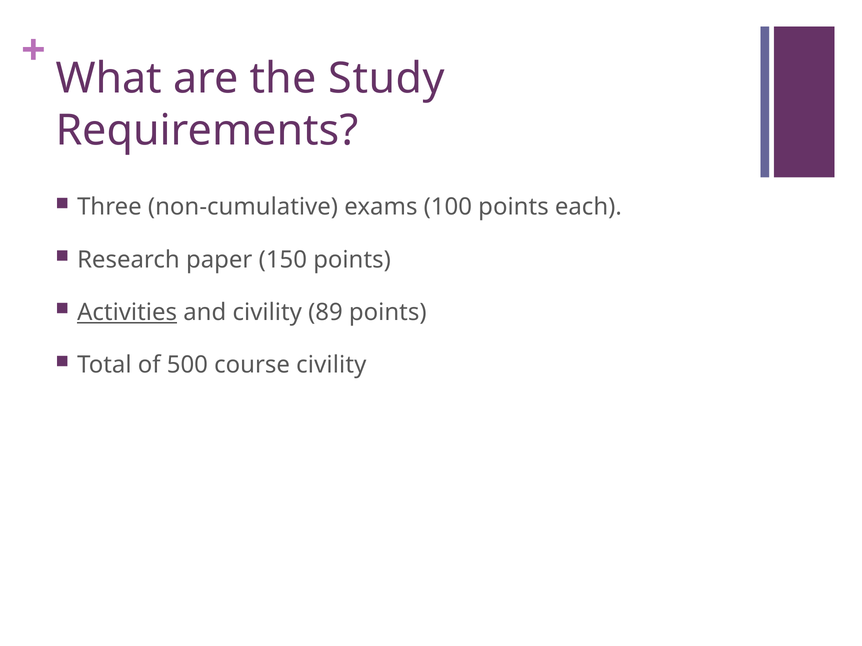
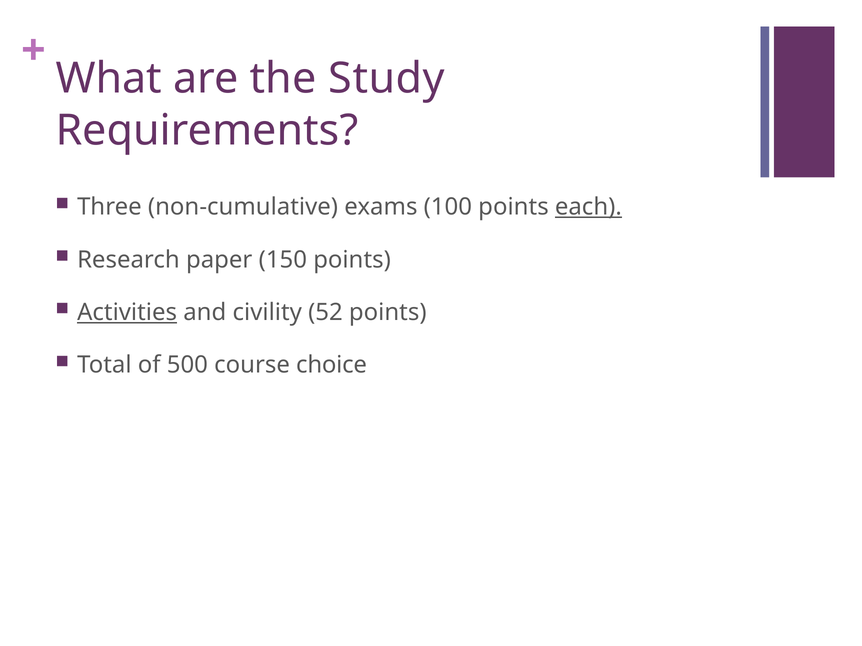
each underline: none -> present (588, 207)
89: 89 -> 52 (325, 313)
course civility: civility -> choice (332, 365)
